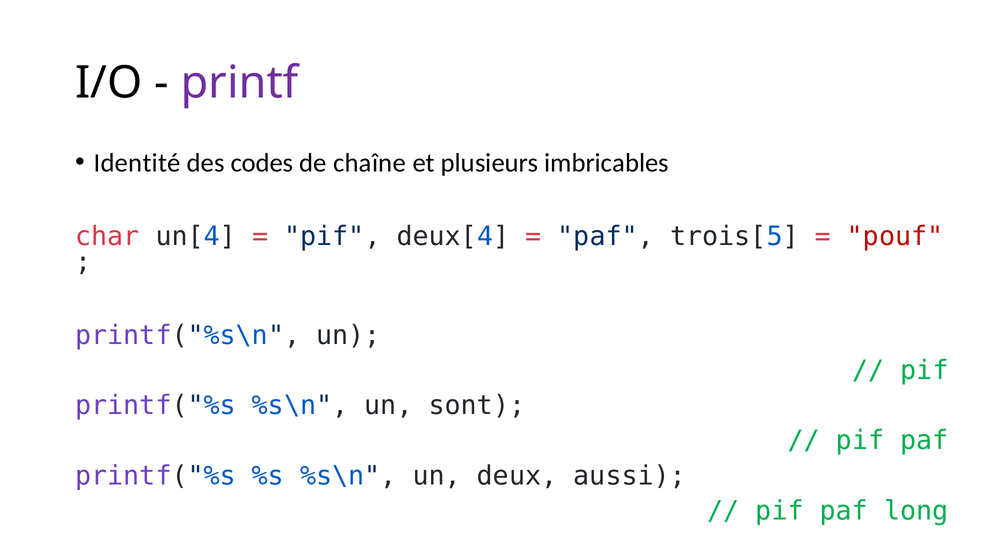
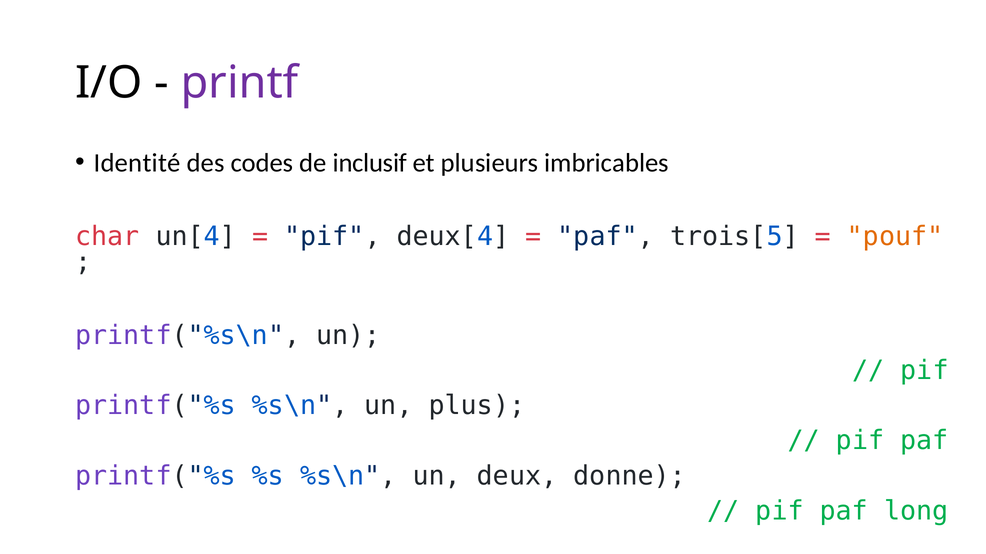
chaîne: chaîne -> inclusif (370, 163)
pouf colour: red -> orange (895, 237)
sont: sont -> plus (477, 406)
aussi: aussi -> donne (630, 476)
